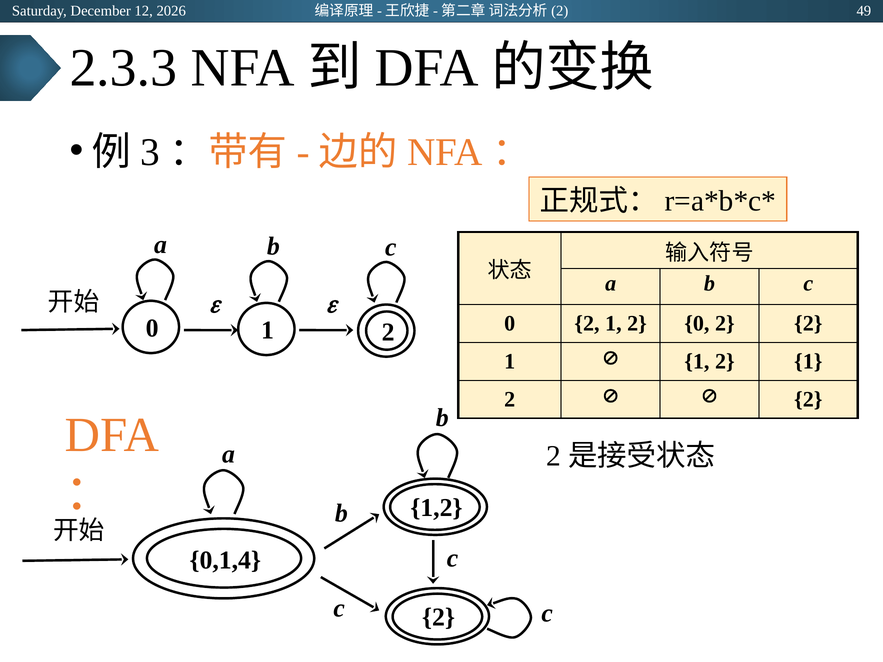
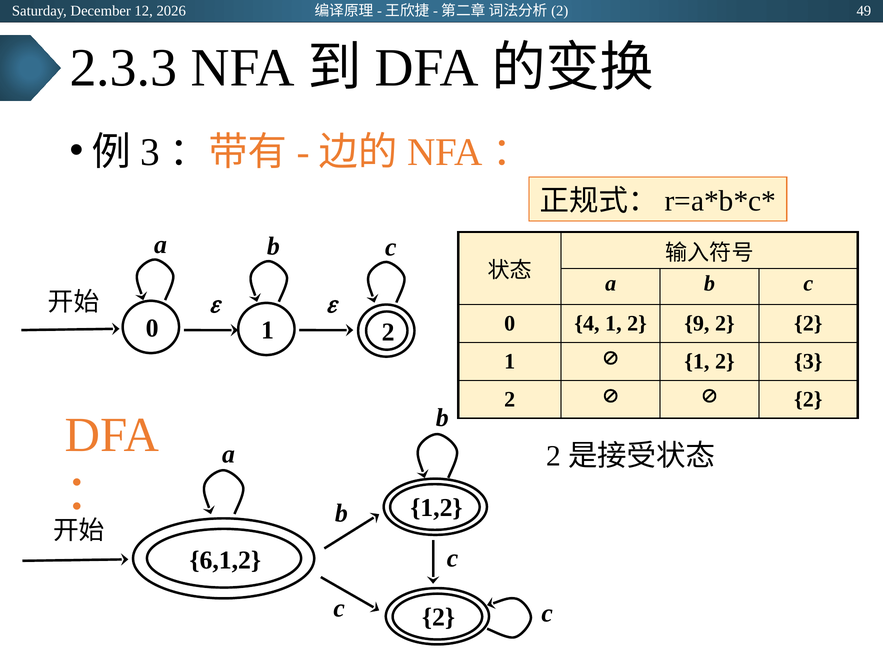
2: 2 -> 4 (587, 324)
2 0: 0 -> 9 (697, 324)
1 2 1: 1 -> 3 (808, 362)
0,1,4: 0,1,4 -> 6,1,2 (225, 560)
